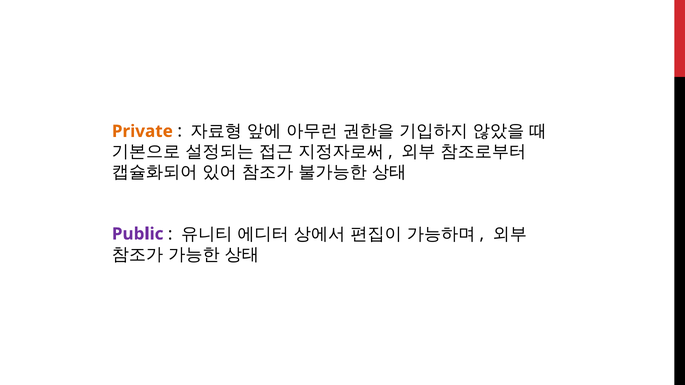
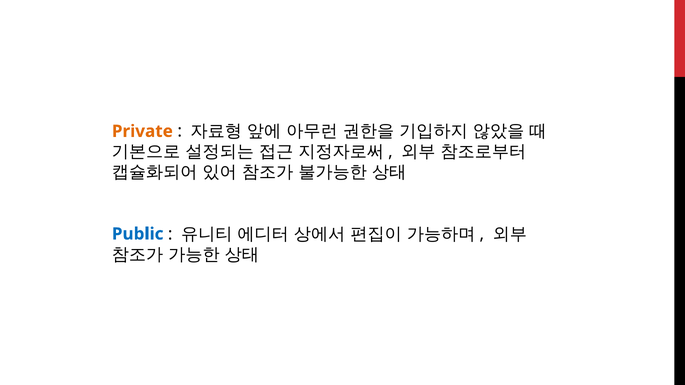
Public colour: purple -> blue (138, 234)
